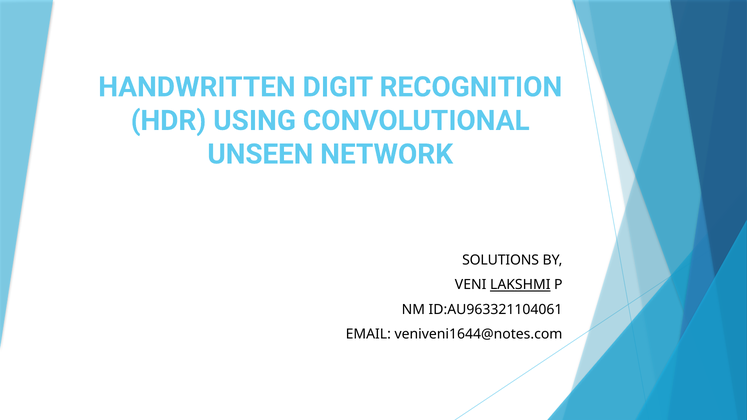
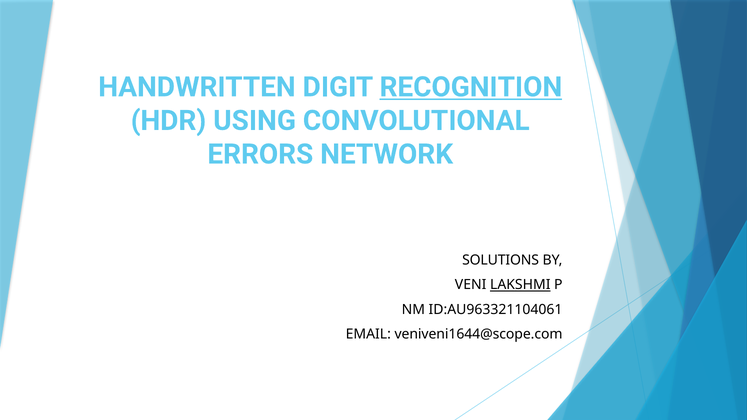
RECOGNITION underline: none -> present (471, 87)
UNSEEN: UNSEEN -> ERRORS (260, 154)
veniveni1644@notes.com: veniveni1644@notes.com -> veniveni1644@scope.com (479, 334)
